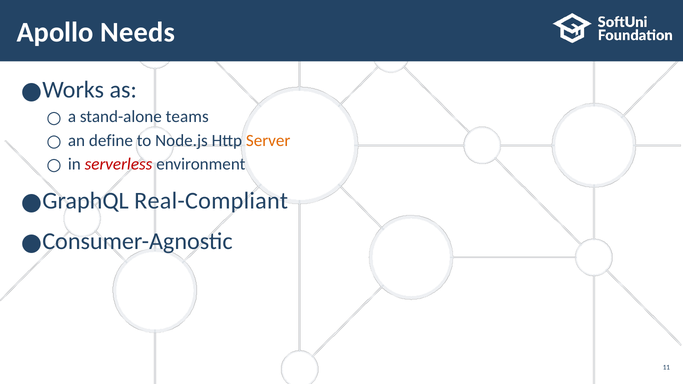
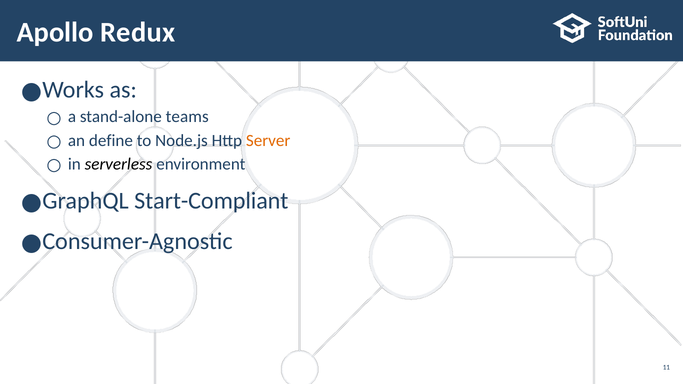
Needs: Needs -> Redux (138, 32)
serverless colour: red -> black (119, 164)
Real-Compliant: Real-Compliant -> Start-Compliant (211, 201)
